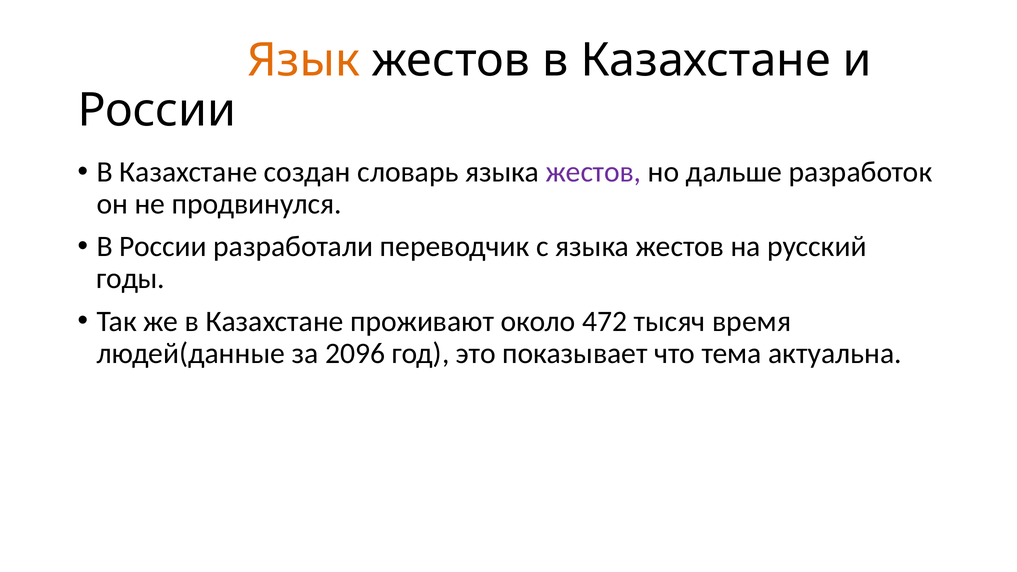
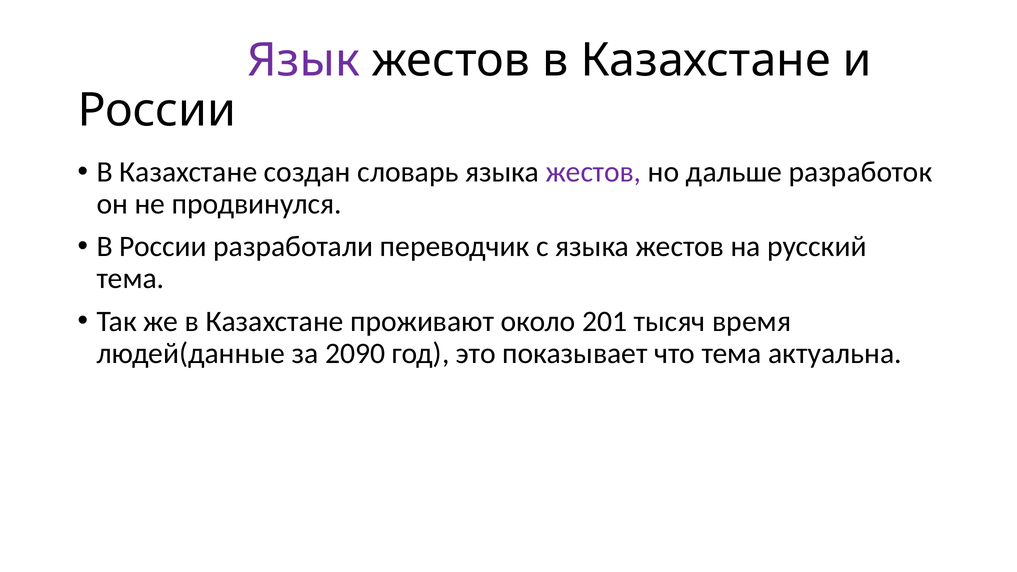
Язык colour: orange -> purple (304, 60)
годы: годы -> тема (130, 279)
472: 472 -> 201 (605, 321)
2096: 2096 -> 2090 (355, 353)
